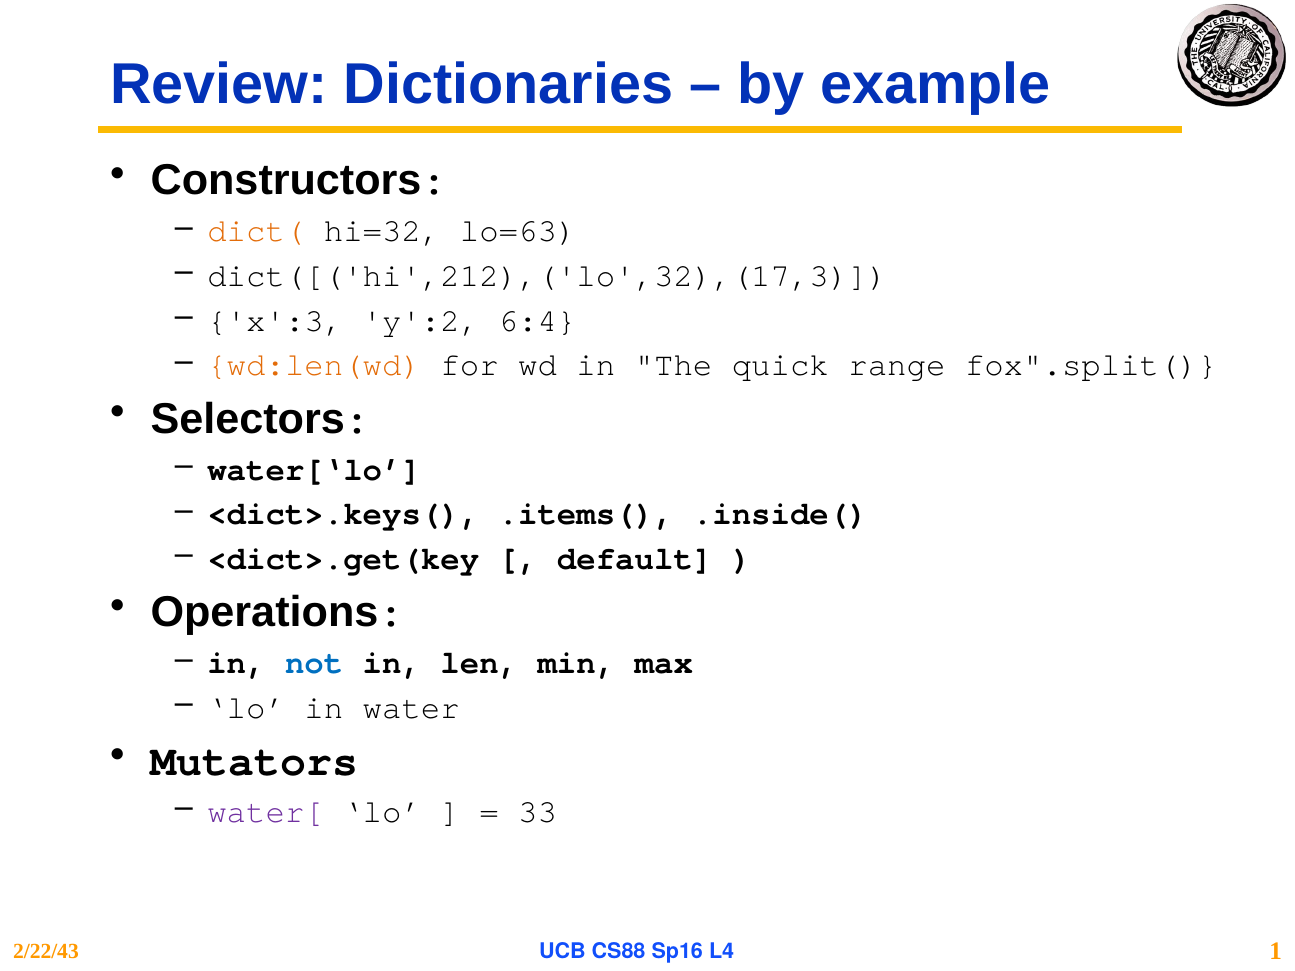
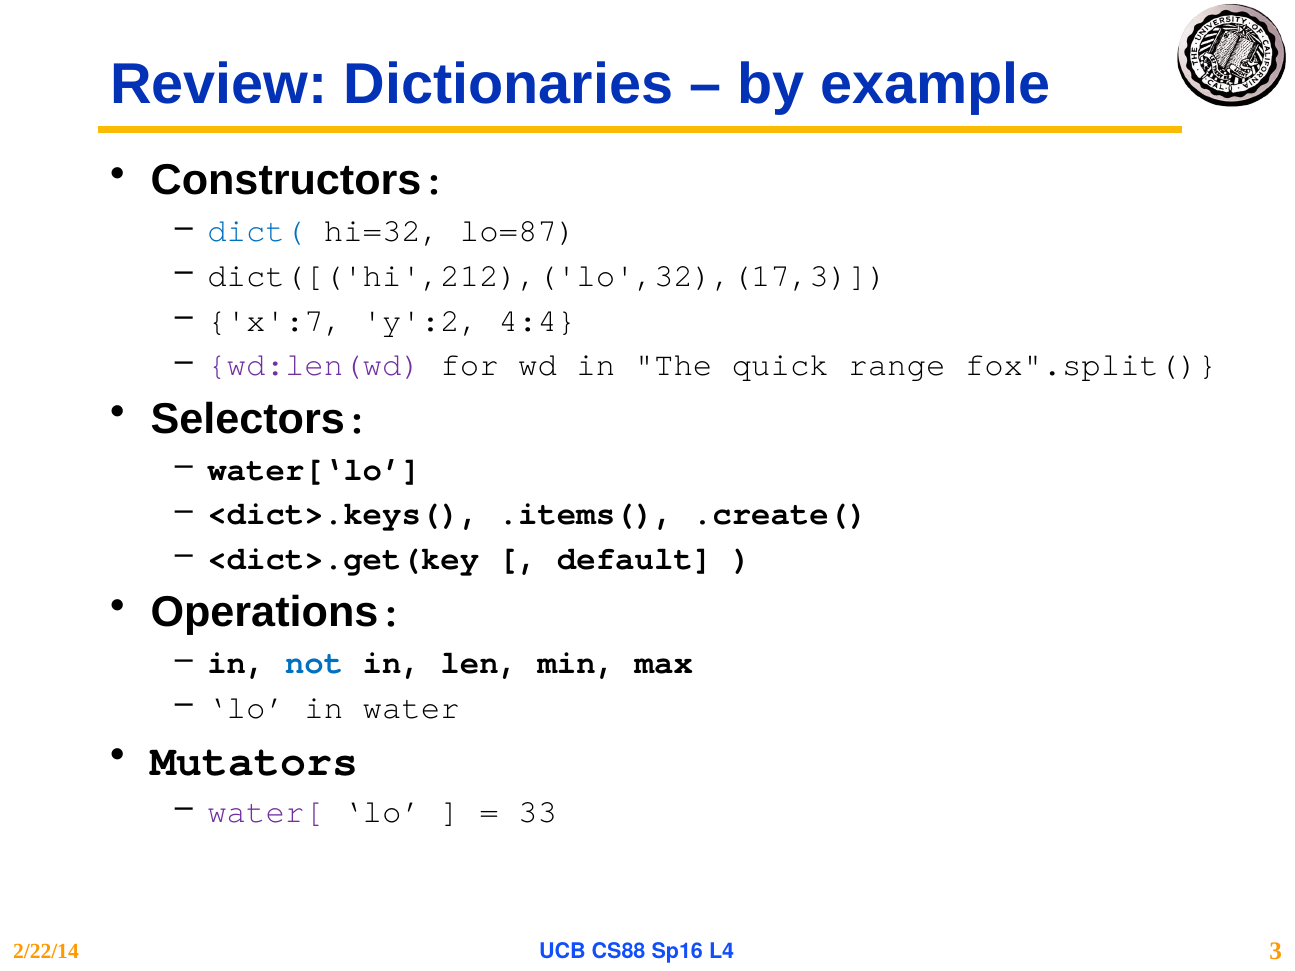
dict( colour: orange -> blue (256, 231)
lo=63: lo=63 -> lo=87 (518, 231)
x':3: x':3 -> x':7 (275, 321)
6:4: 6:4 -> 4:4 (538, 321)
wd:len(wd colour: orange -> purple (314, 365)
.inside(: .inside( -> .create( (780, 514)
2/22/43: 2/22/43 -> 2/22/14 (46, 951)
1: 1 -> 3 (1276, 951)
